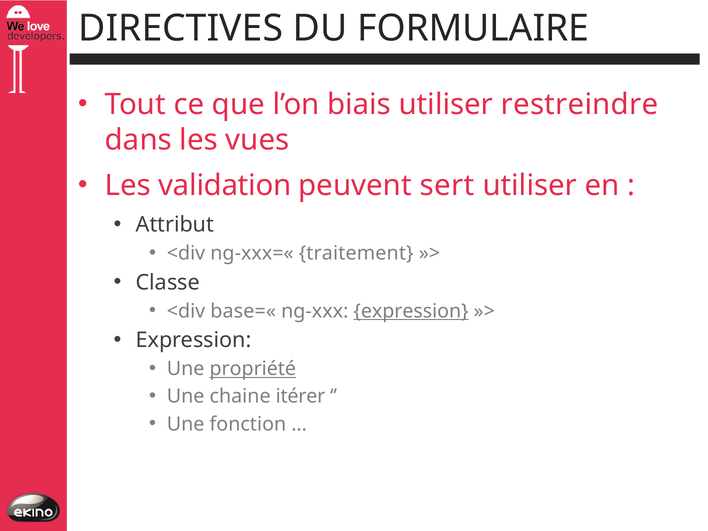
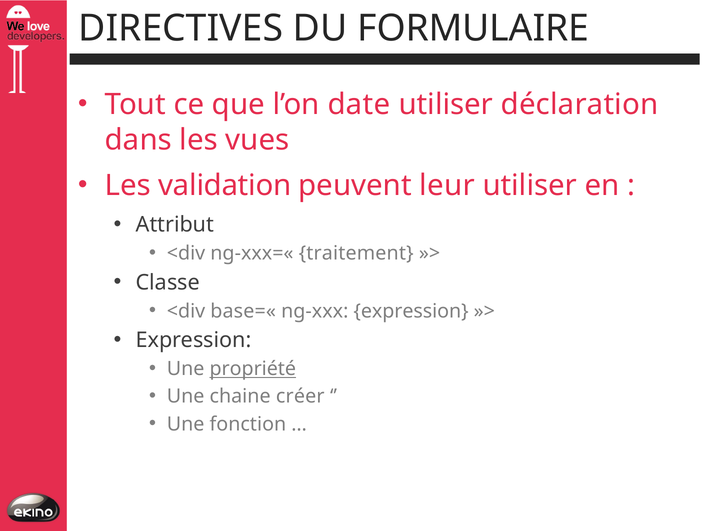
biais: biais -> date (359, 105)
restreindre: restreindre -> déclaration (580, 105)
sert: sert -> leur (447, 185)
expression underline: present -> none (411, 311)
itérer: itérer -> créer (300, 396)
